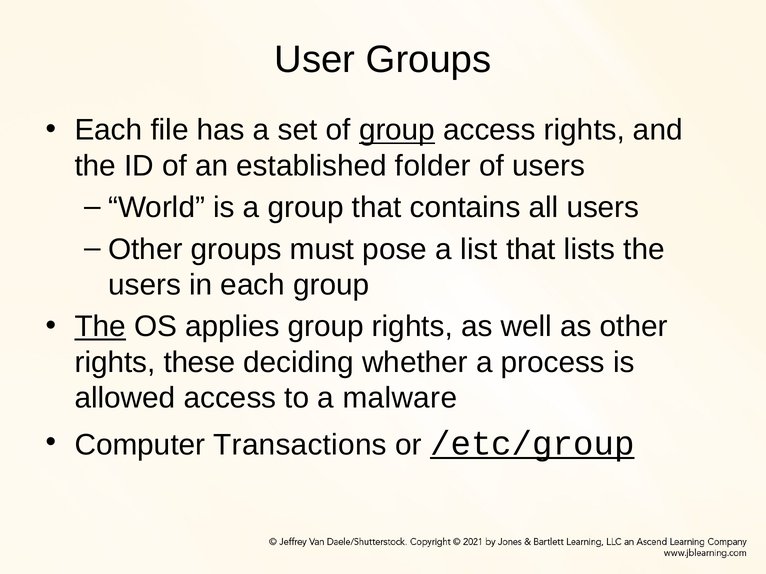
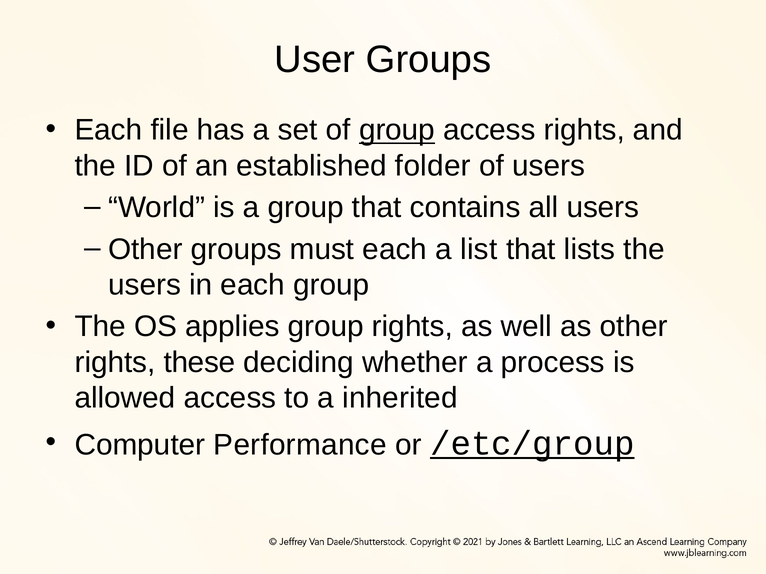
must pose: pose -> each (395, 249)
The underline: present -> none (100, 327)
malware: malware -> inherited (400, 398)
Transactions: Transactions -> Performance (300, 445)
